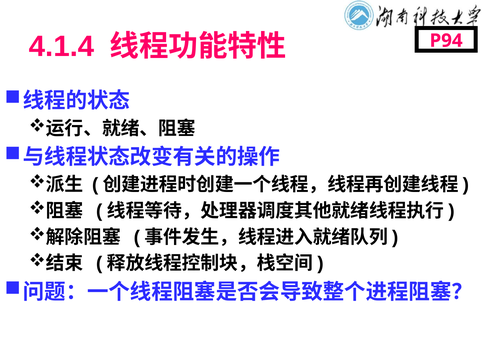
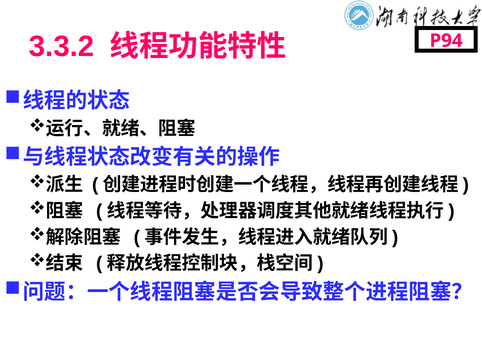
4.1.4: 4.1.4 -> 3.3.2 (62, 47)
